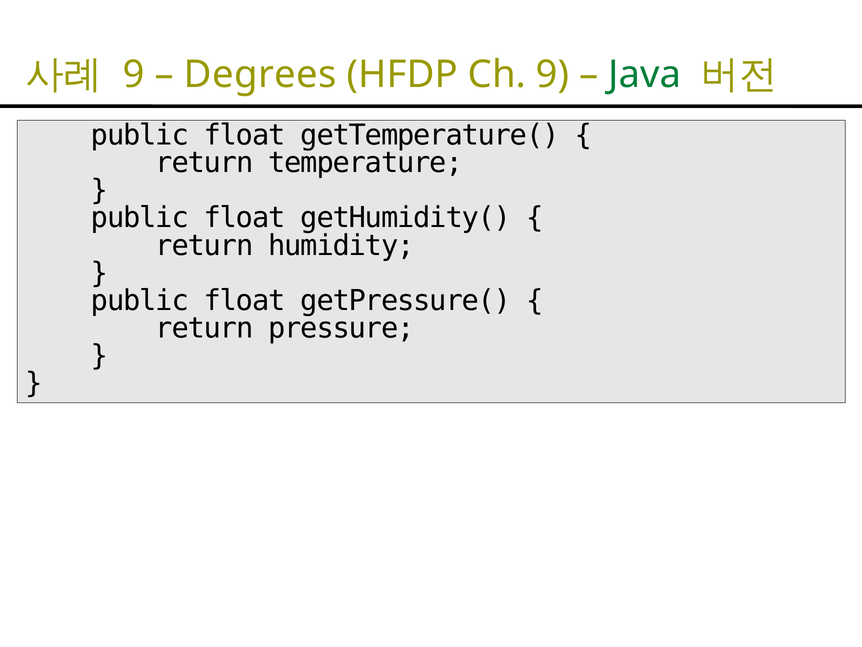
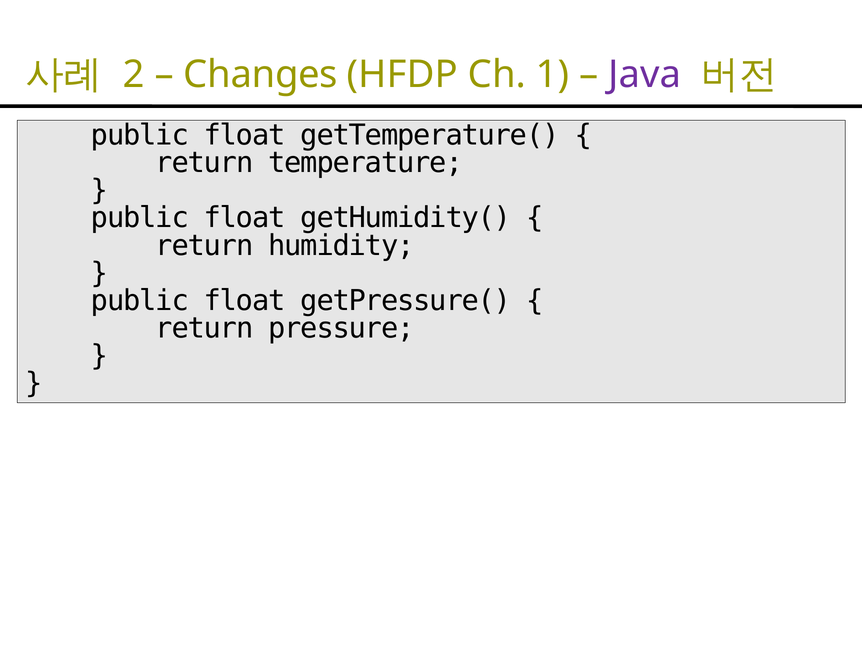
9: 9 -> 2 (134, 75)
Degrees: Degrees -> Changes (261, 75)
Ch 9: 9 -> 1 (553, 75)
Java colour: green -> purple (645, 75)
